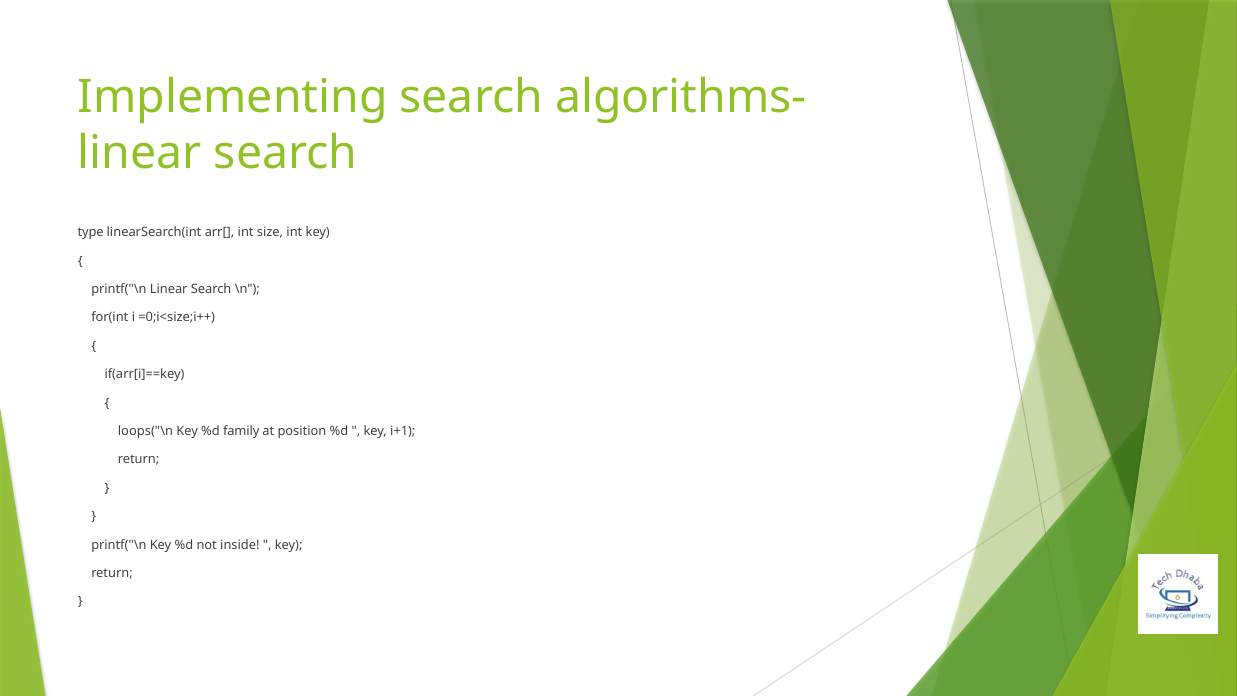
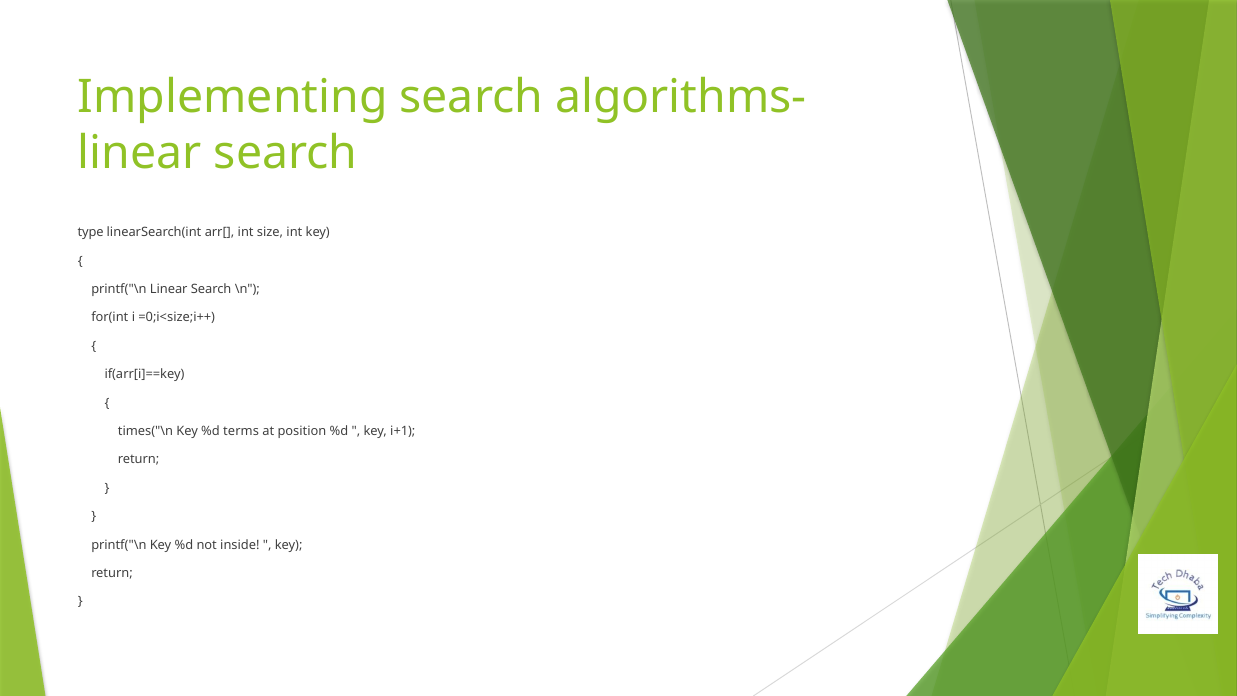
loops("\n: loops("\n -> times("\n (146, 431)
family: family -> terms (241, 431)
